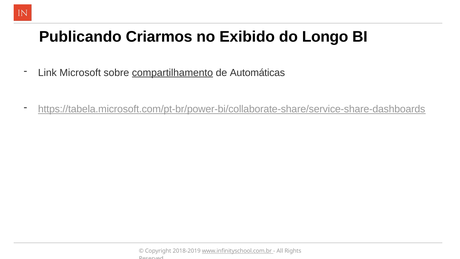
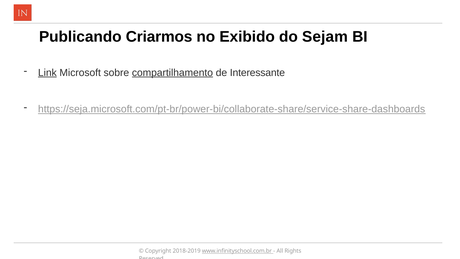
Longo: Longo -> Sejam (325, 37)
Link underline: none -> present (47, 73)
Automáticas: Automáticas -> Interessante (257, 73)
https://tabela.microsoft.com/pt-br/power-bi/collaborate-share/service-share-dashboards: https://tabela.microsoft.com/pt-br/power-bi/collaborate-share/service-share-dashboards -> https://seja.microsoft.com/pt-br/power-bi/collaborate-share/service-share-dashboards (232, 109)
